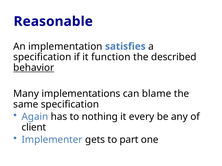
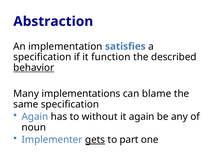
Reasonable: Reasonable -> Abstraction (53, 21)
nothing: nothing -> without (100, 117)
it every: every -> again (142, 117)
client: client -> noun (34, 128)
gets underline: none -> present (95, 140)
